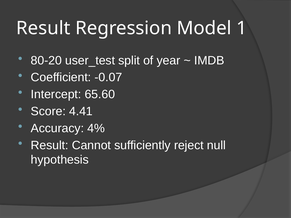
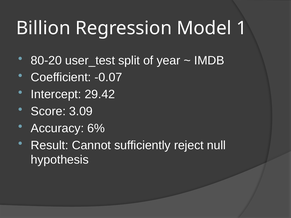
Result: Result -> Billion (43, 28)
65.60: 65.60 -> 29.42 (100, 94)
4.41: 4.41 -> 3.09 (81, 111)
4%: 4% -> 6% (96, 128)
